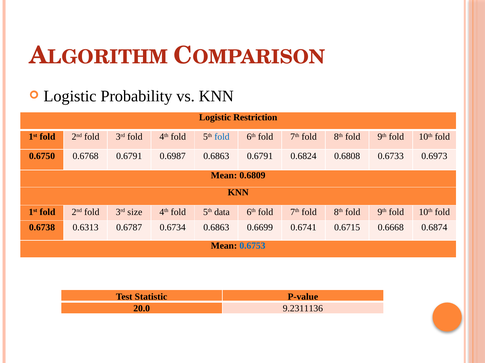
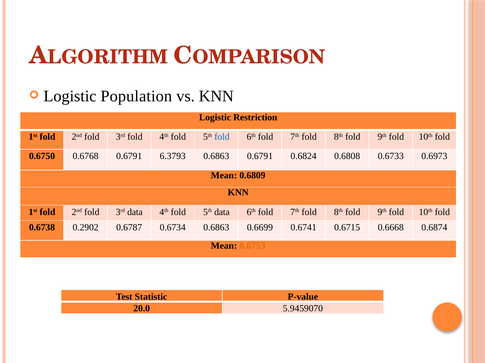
Probability: Probability -> Population (136, 96)
0.6987: 0.6987 -> 6.3793 (173, 156)
3rd size: size -> data (135, 212)
0.6313: 0.6313 -> 0.2902 (86, 228)
0.6753 colour: blue -> orange (252, 246)
9.2311136: 9.2311136 -> 5.9459070 (303, 309)
